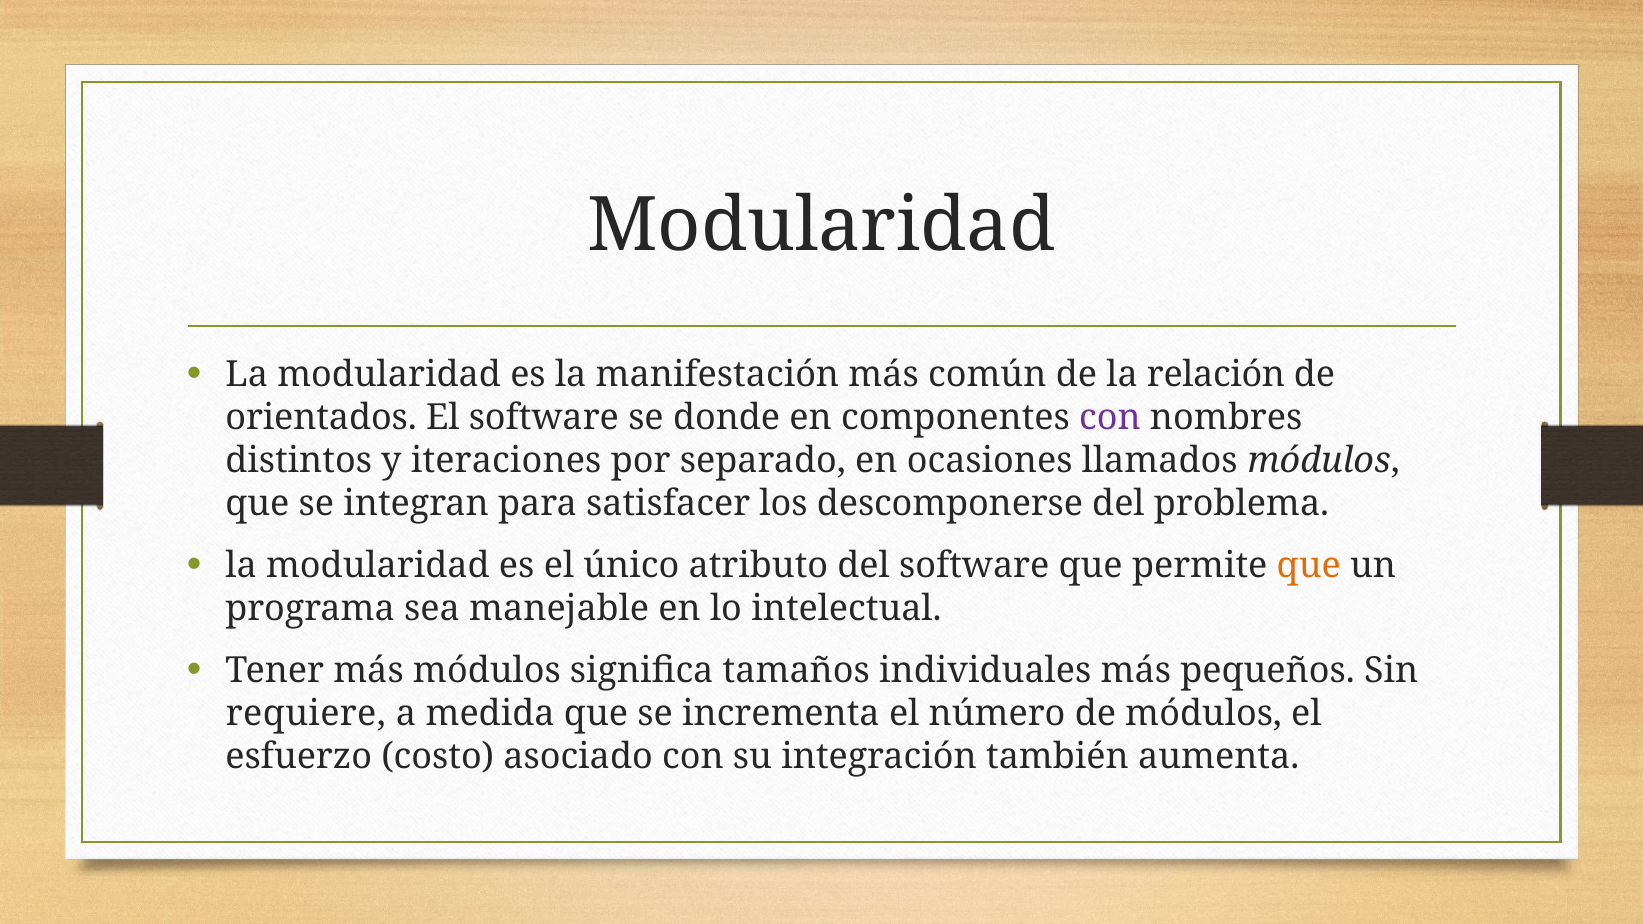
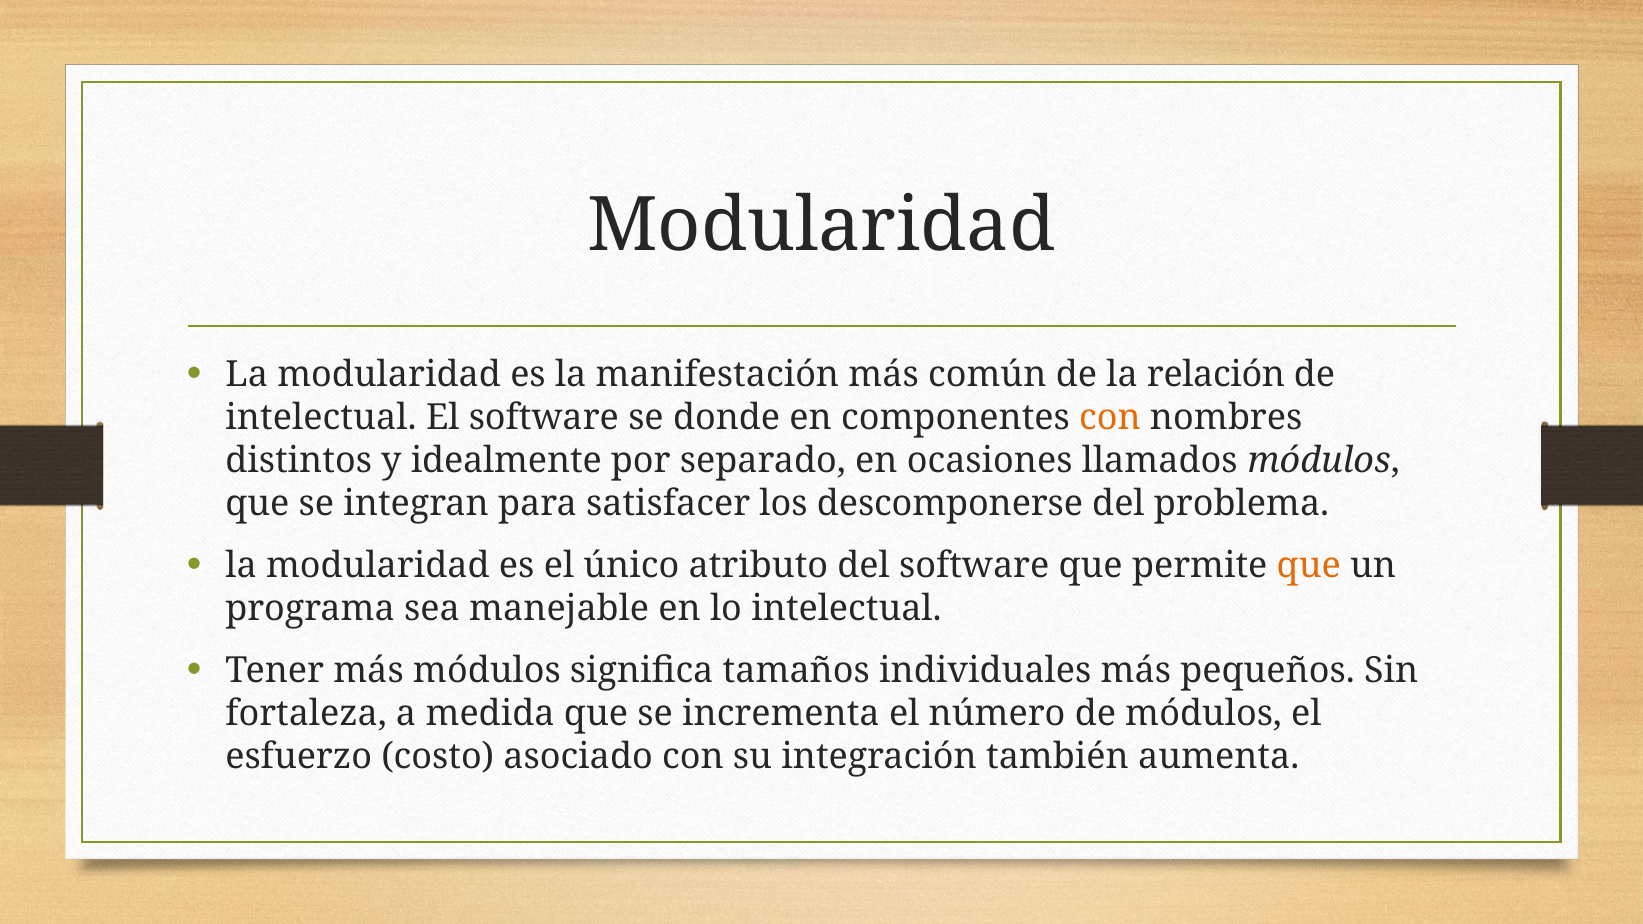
orientados: orientados -> intelectual (321, 418)
con colour: purple -> orange (1110, 418)
iteraciones: iteraciones -> idealmente (506, 461)
requiere: requiere -> fortaleza (306, 714)
